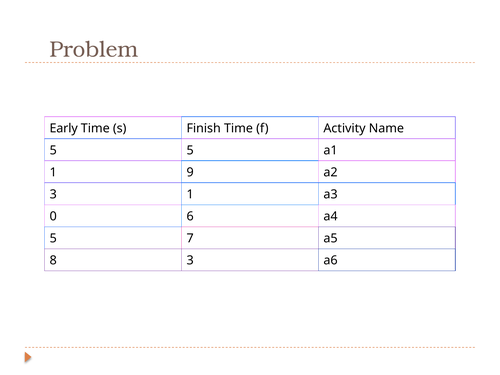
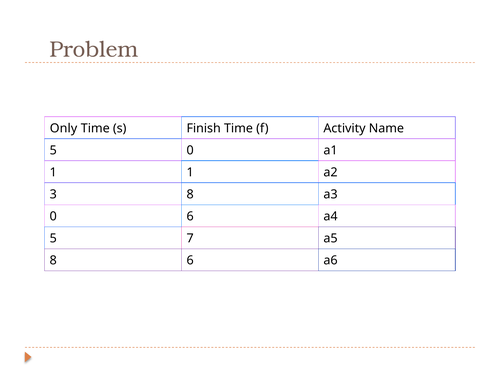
Early: Early -> Only (64, 128)
5 5: 5 -> 0 (190, 150)
1 9: 9 -> 1 (190, 172)
3 1: 1 -> 8 (190, 194)
8 3: 3 -> 6 (190, 261)
